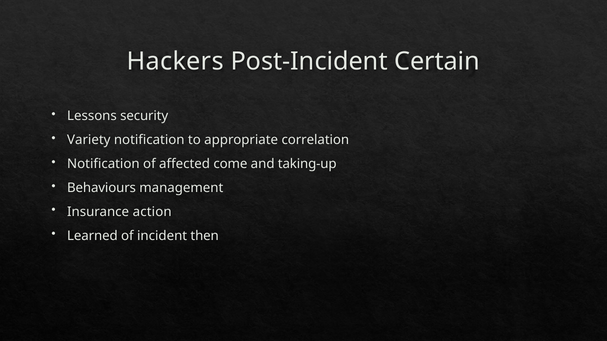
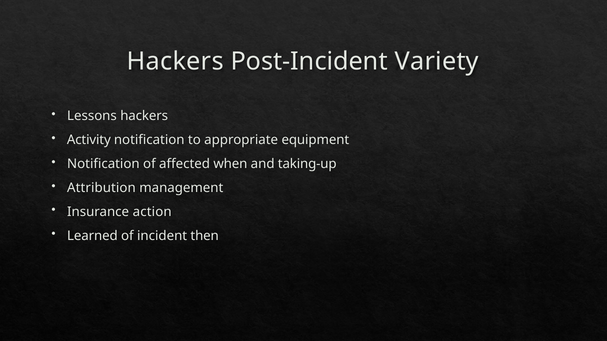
Certain: Certain -> Variety (437, 61)
Lessons security: security -> hackers (144, 116)
Variety: Variety -> Activity (89, 140)
correlation: correlation -> equipment (315, 140)
come: come -> when (230, 164)
Behaviours: Behaviours -> Attribution (101, 188)
